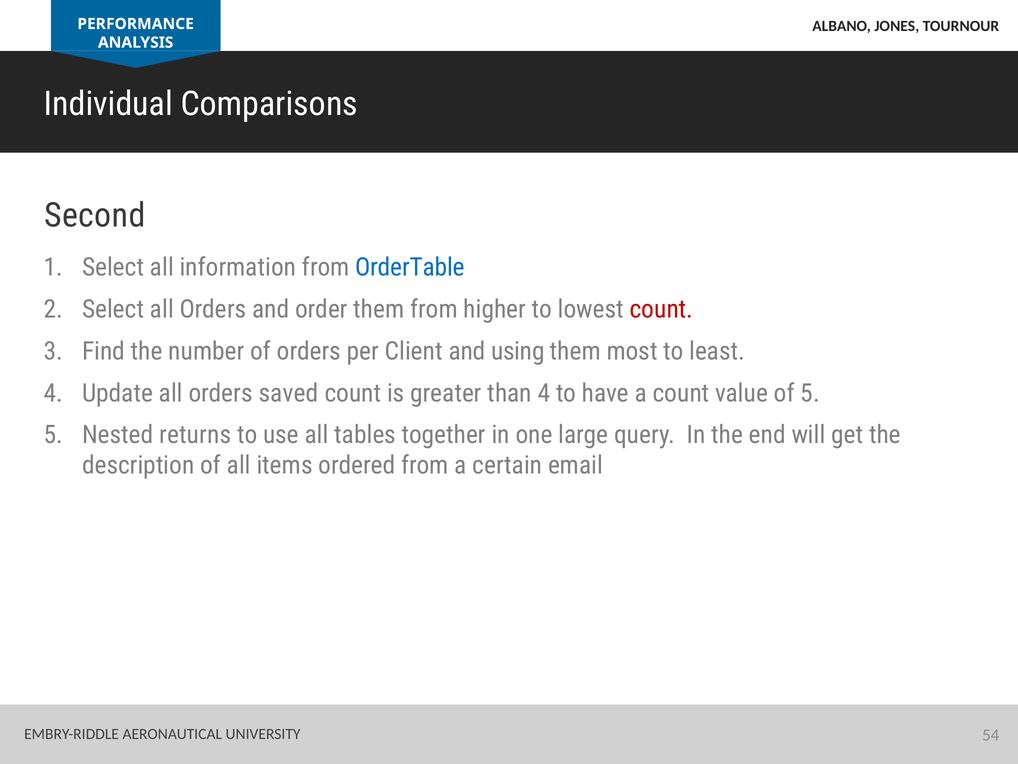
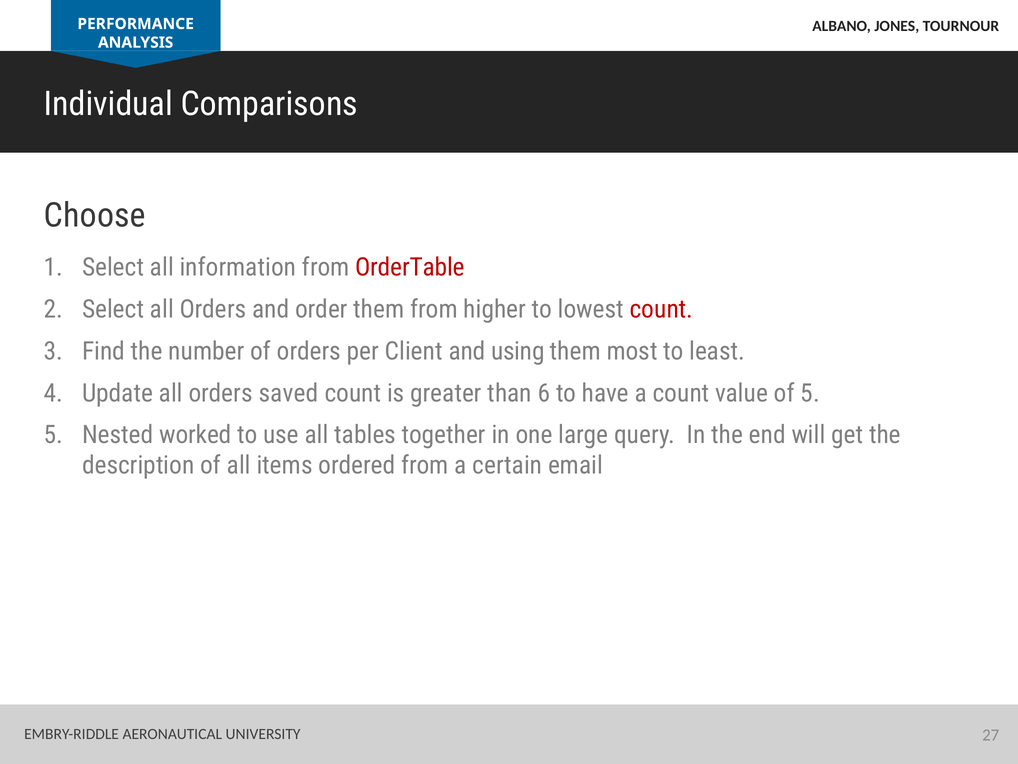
Second: Second -> Choose (95, 215)
OrderTable colour: blue -> red (410, 267)
than 4: 4 -> 6 (544, 393)
returns: returns -> worked (195, 435)
54: 54 -> 27 (991, 735)
